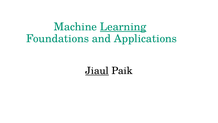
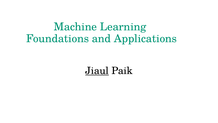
Learning underline: present -> none (123, 27)
